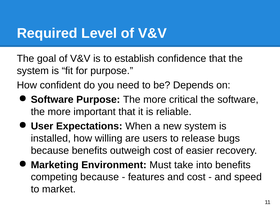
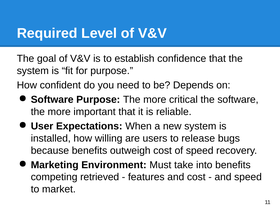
of easier: easier -> speed (200, 150)
competing because: because -> retrieved (100, 177)
